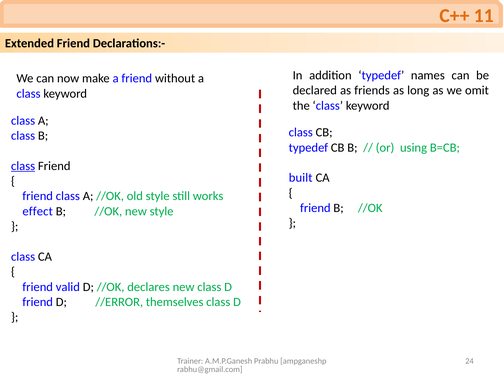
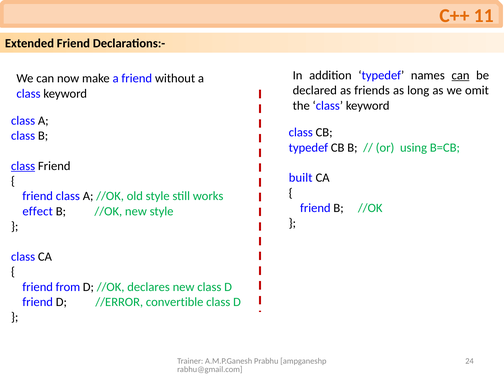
can underline: none -> present (461, 75)
valid: valid -> from (68, 287)
themselves: themselves -> convertible (175, 302)
